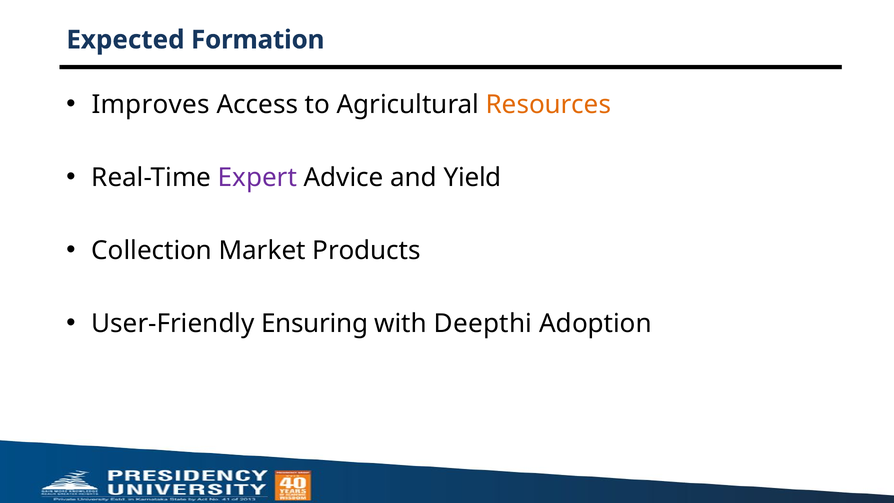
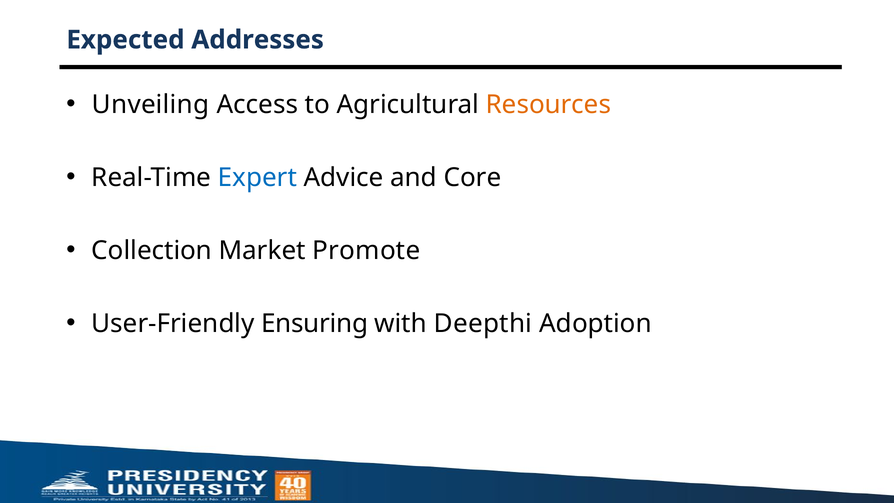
Formation: Formation -> Addresses (258, 40)
Improves: Improves -> Unveiling (151, 105)
Expert colour: purple -> blue (257, 177)
Yield: Yield -> Core (472, 177)
Products: Products -> Promote (366, 250)
